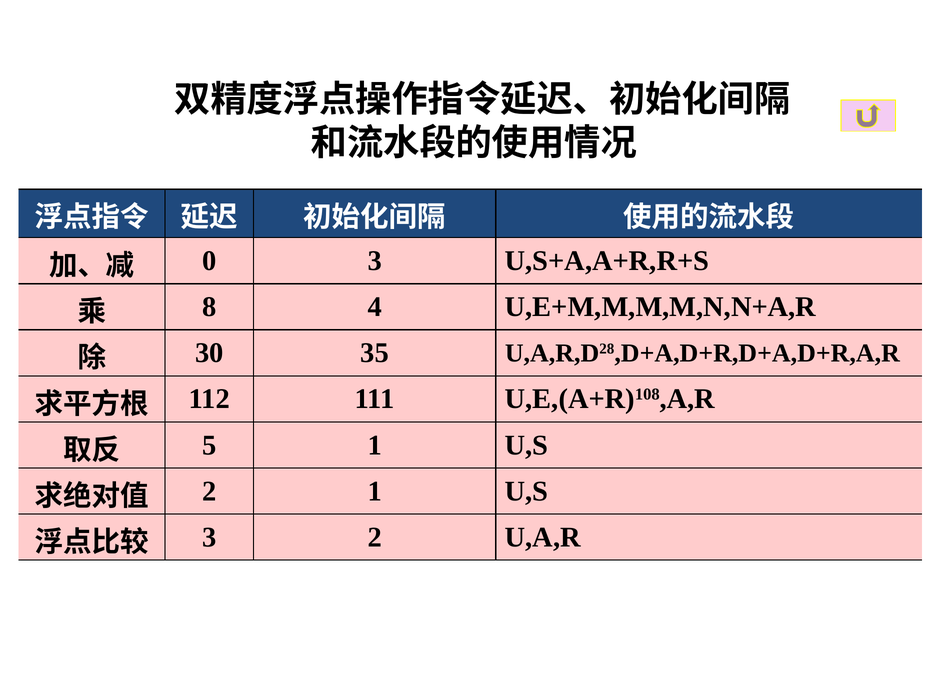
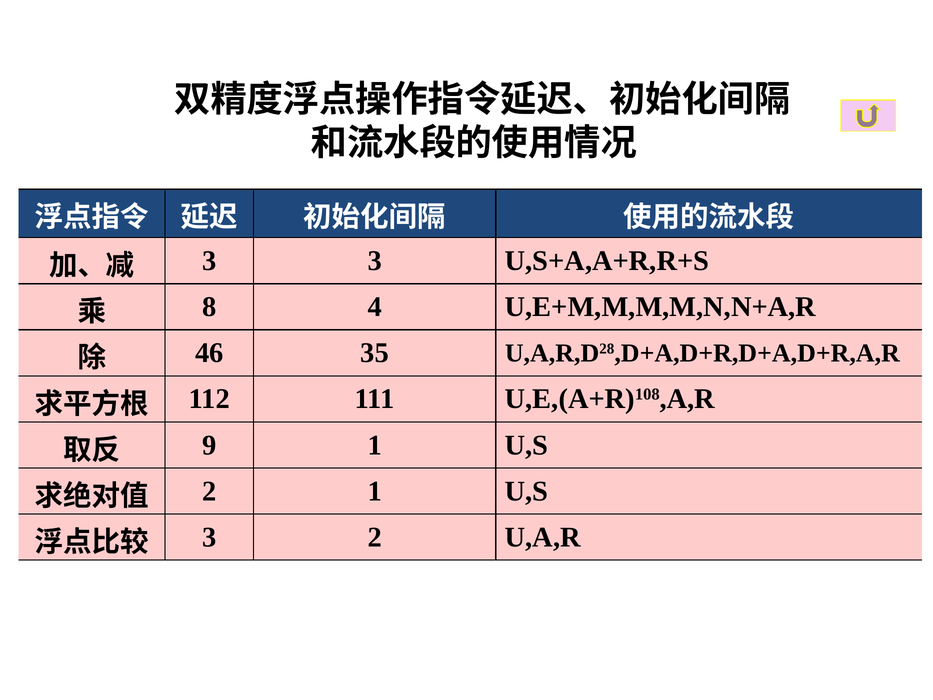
0: 0 -> 3 (209, 261)
30: 30 -> 46 (209, 353)
5: 5 -> 9 (209, 445)
